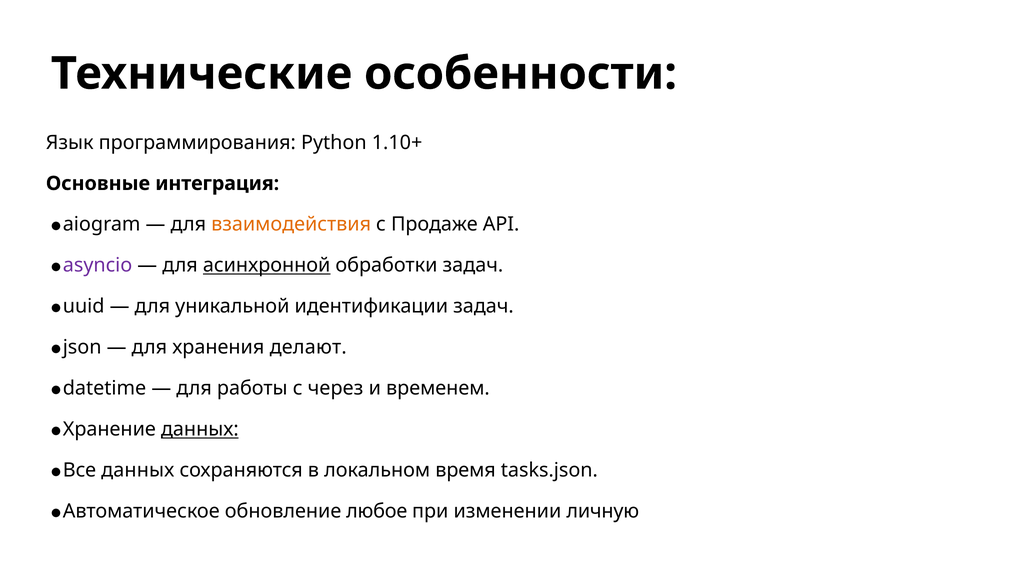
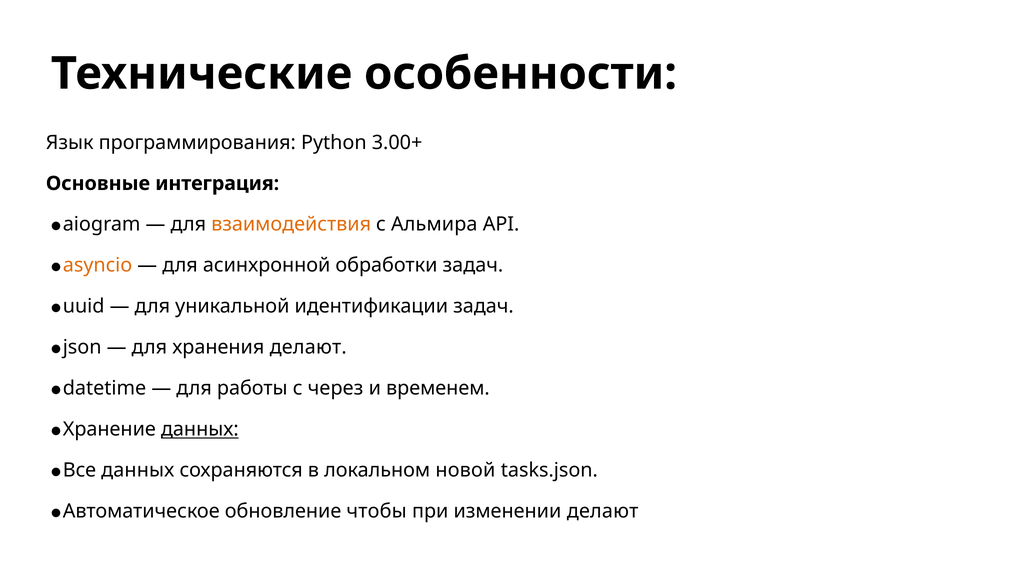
1.10+: 1.10+ -> 3.00+ (397, 143)
Продаже: Продаже -> Альмира (434, 225)
asyncio colour: purple -> orange (98, 266)
асинхронной underline: present -> none (267, 266)
время: время -> новой (465, 471)
любое: любое -> чтобы (377, 512)
изменении личную: личную -> делают (603, 512)
